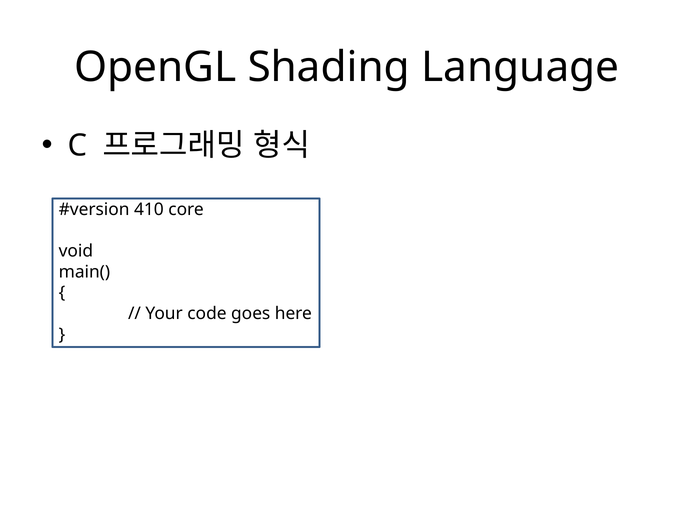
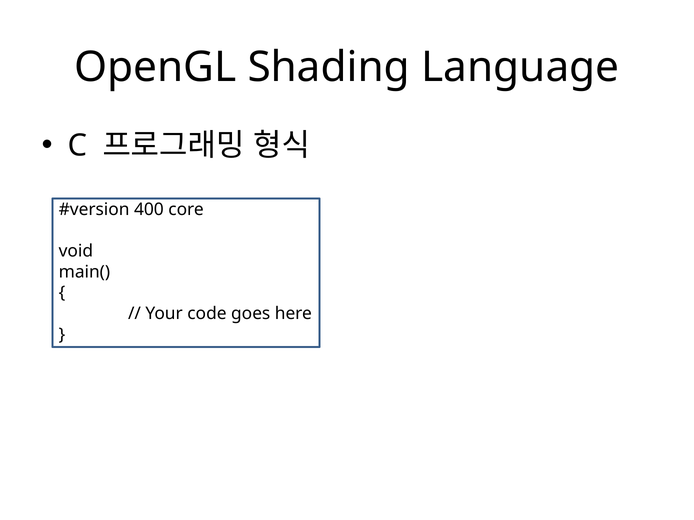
410: 410 -> 400 (149, 210)
